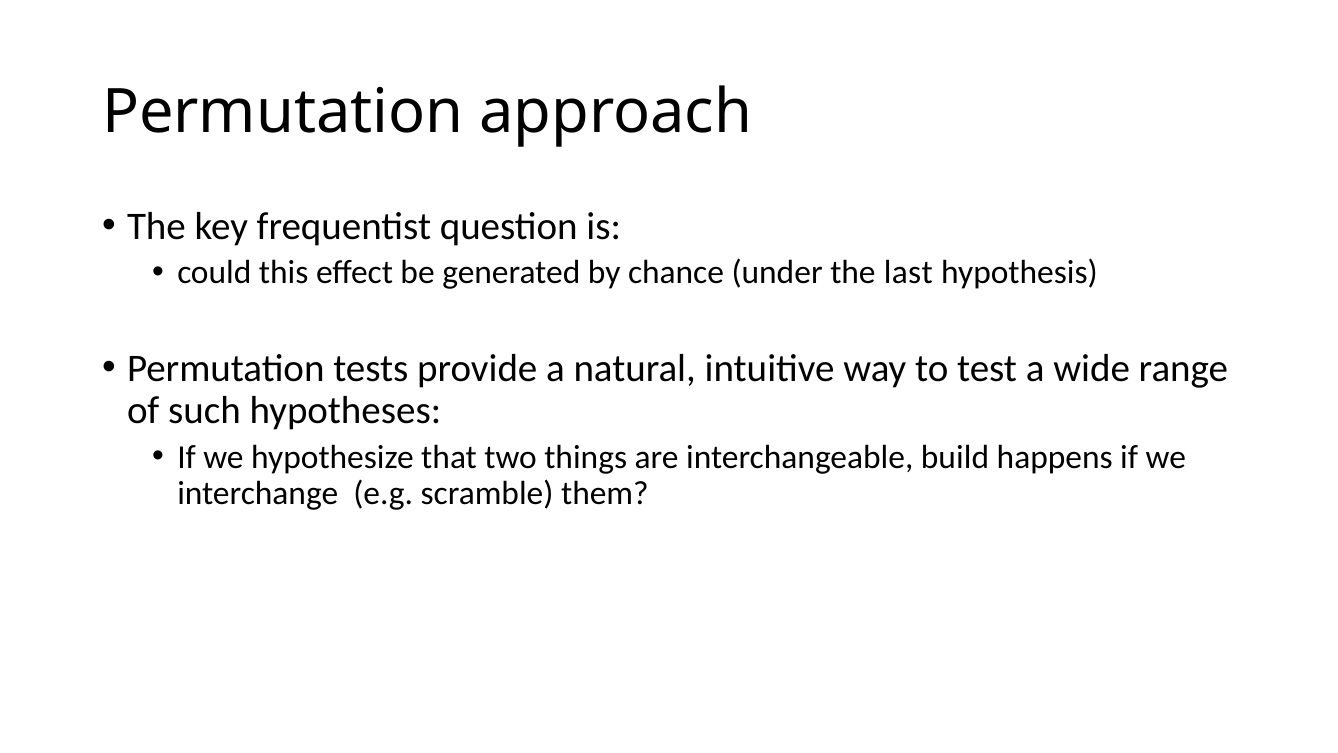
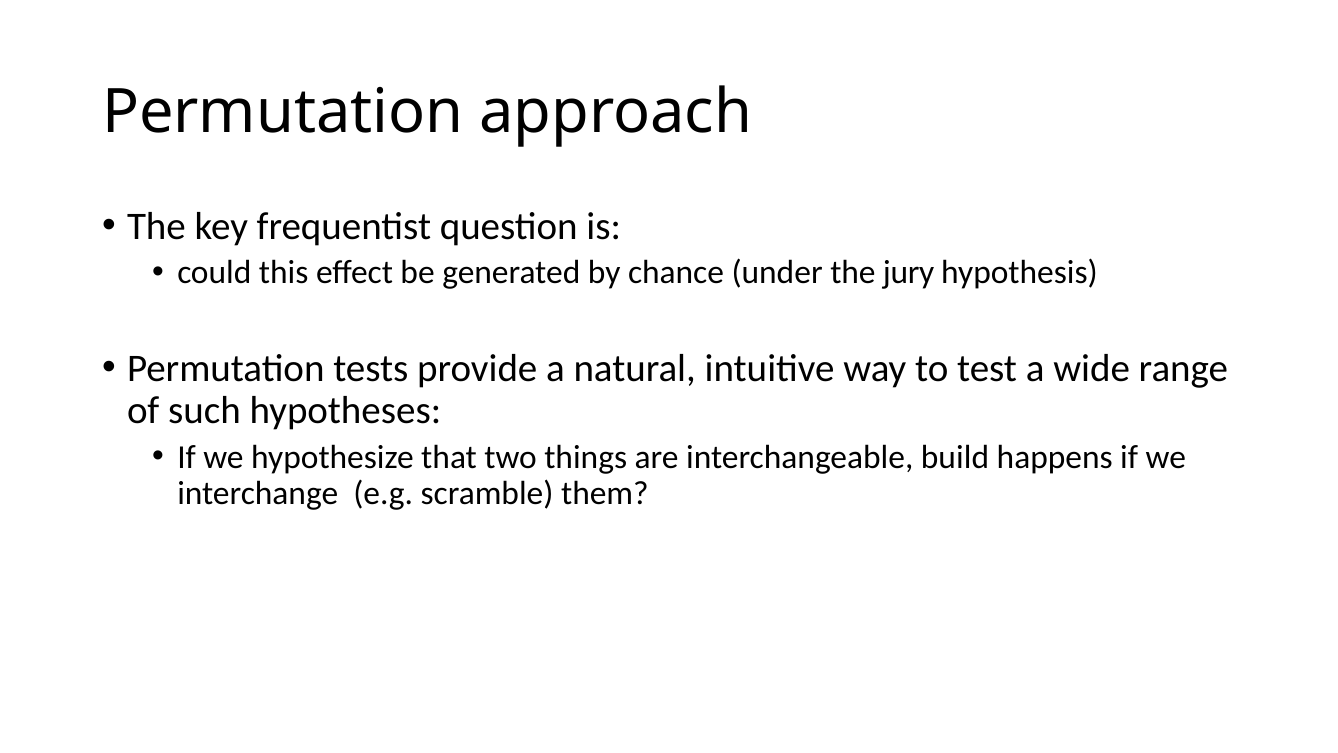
last: last -> jury (909, 272)
